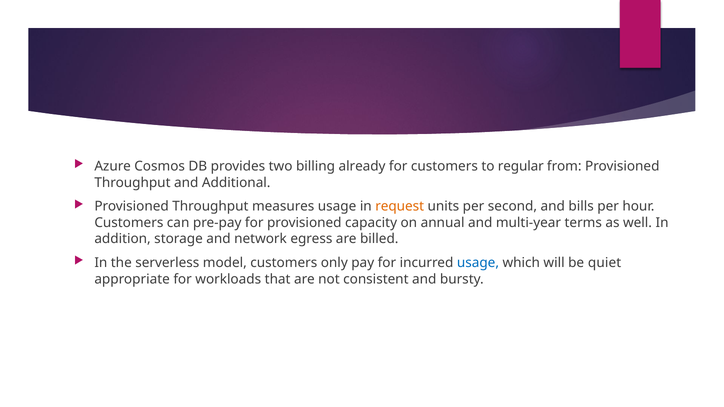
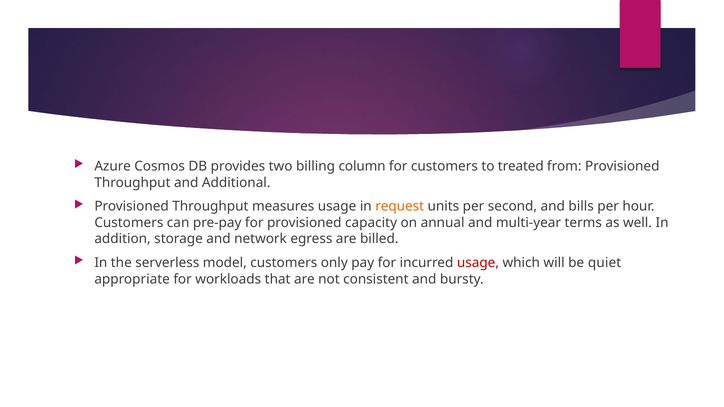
already: already -> column (362, 166)
regular: regular -> treated (521, 166)
usage colour: blue -> red (478, 263)
